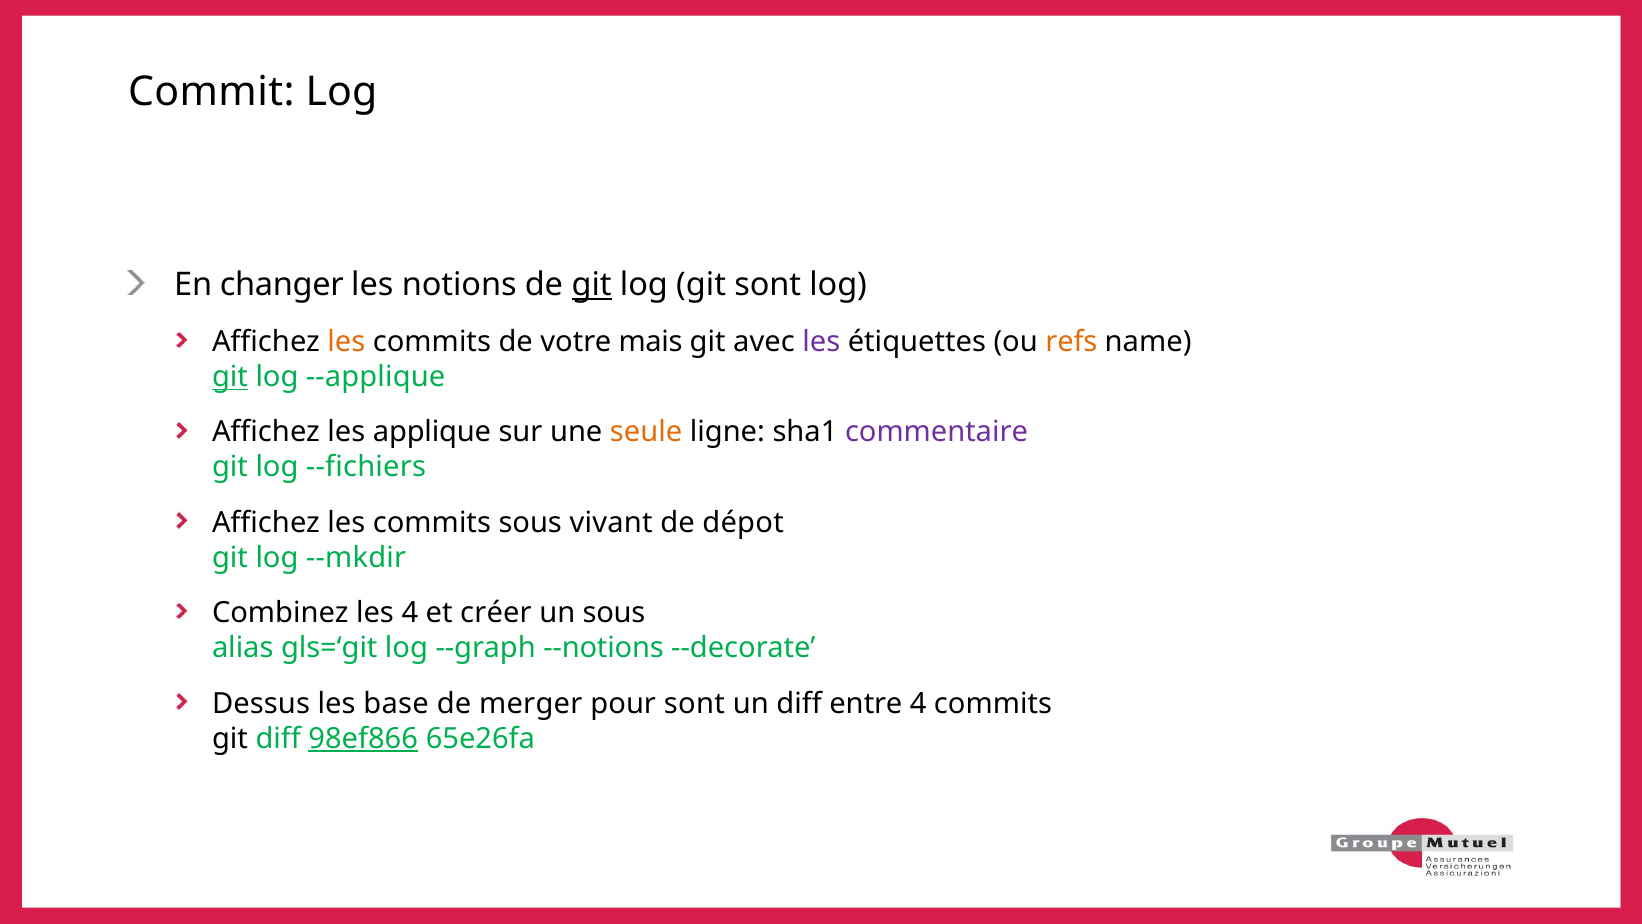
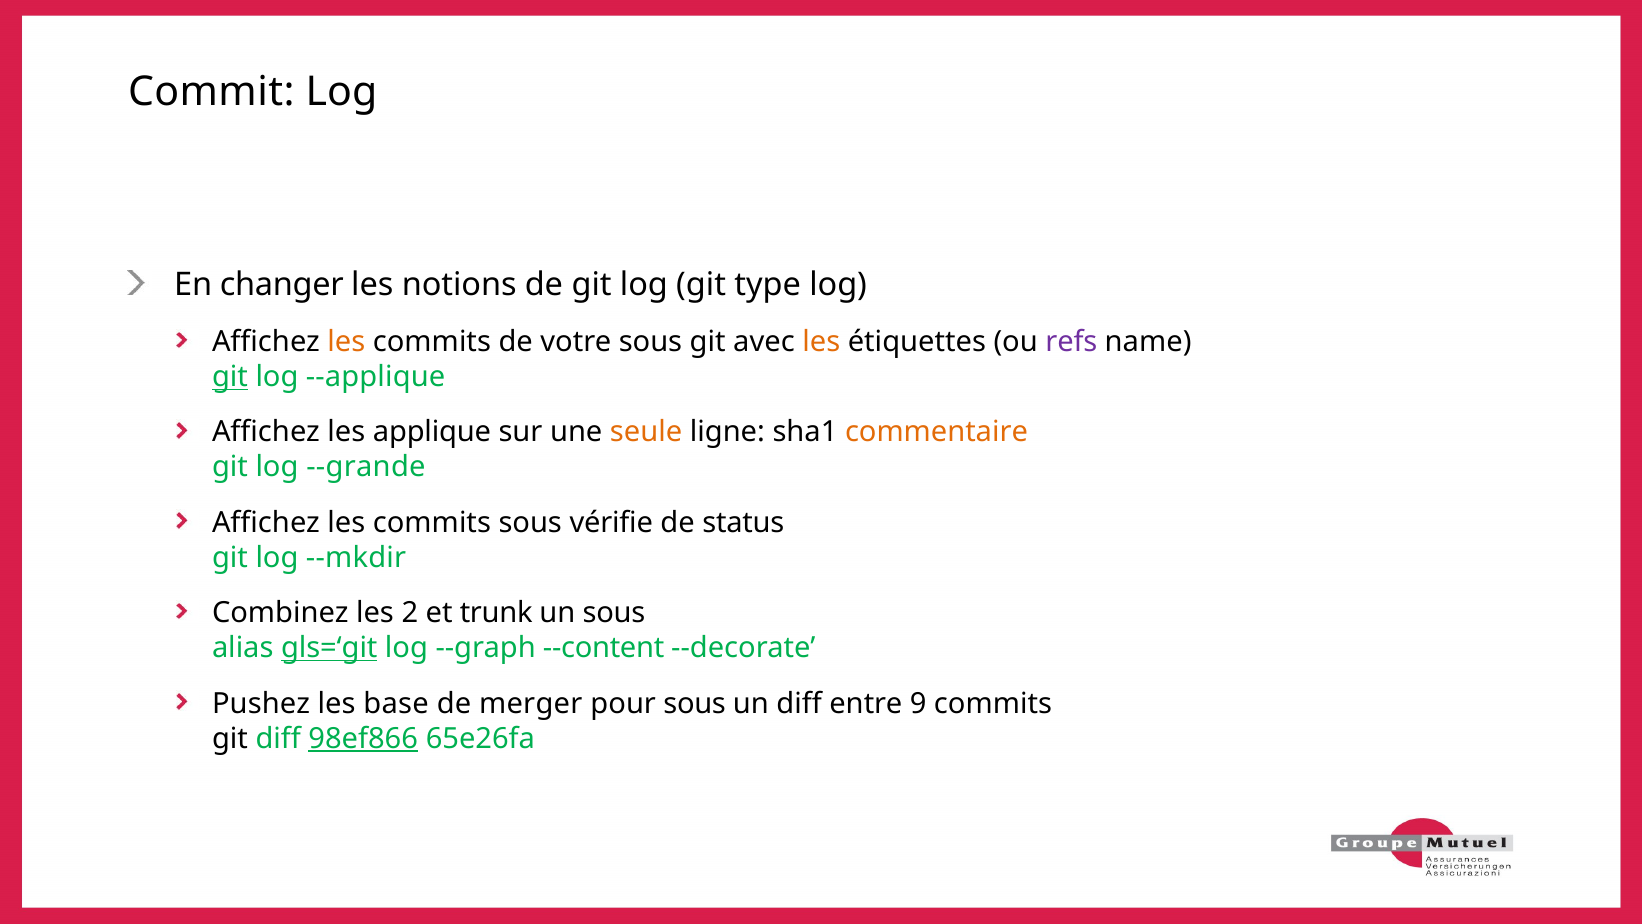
git underline: present -> none (592, 285)
git sont: sont -> type (768, 285)
votre mais: mais -> sous (650, 342)
les colour: purple -> orange (821, 342)
refs colour: orange -> purple (1071, 342)
commentaire colour: purple -> orange (936, 432)
--fichiers: --fichiers -> --grande (366, 467)
vivant: vivant -> vérifie (611, 523)
dépot: dépot -> status (743, 523)
les 4: 4 -> 2 (410, 613)
créer: créer -> trunk (496, 613)
gls=‘git underline: none -> present (329, 648)
--notions: --notions -> --content (604, 648)
Dessus: Dessus -> Pushez (261, 703)
pour sont: sont -> sous (695, 703)
entre 4: 4 -> 9 (918, 703)
